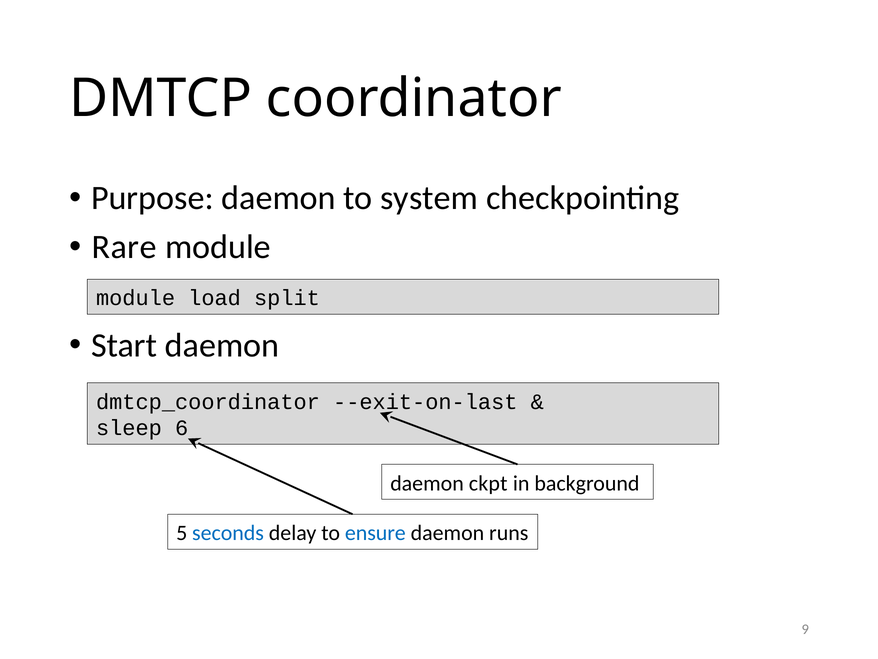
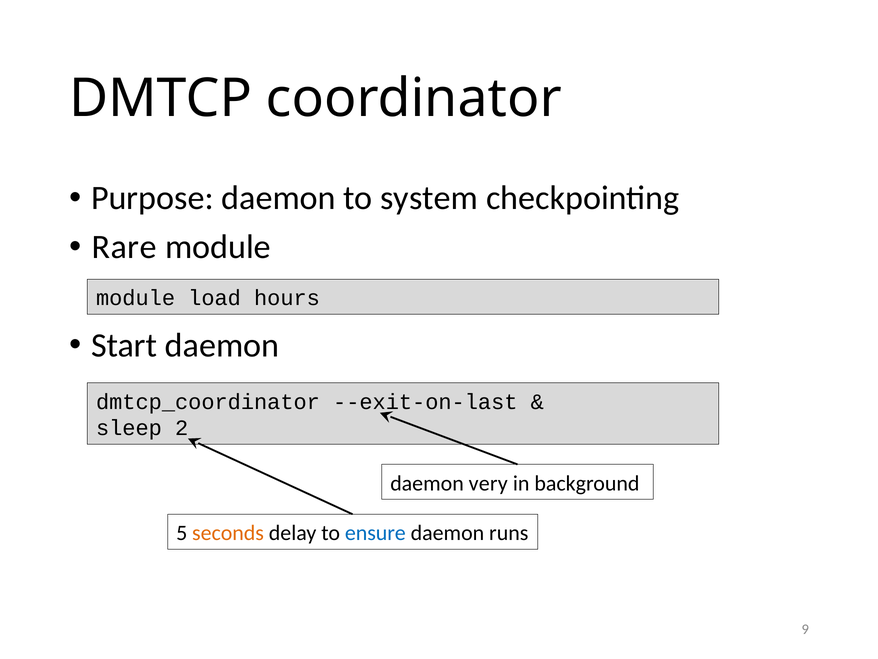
split: split -> hours (287, 298)
6: 6 -> 2 (182, 428)
ckpt: ckpt -> very (488, 483)
seconds colour: blue -> orange (228, 533)
